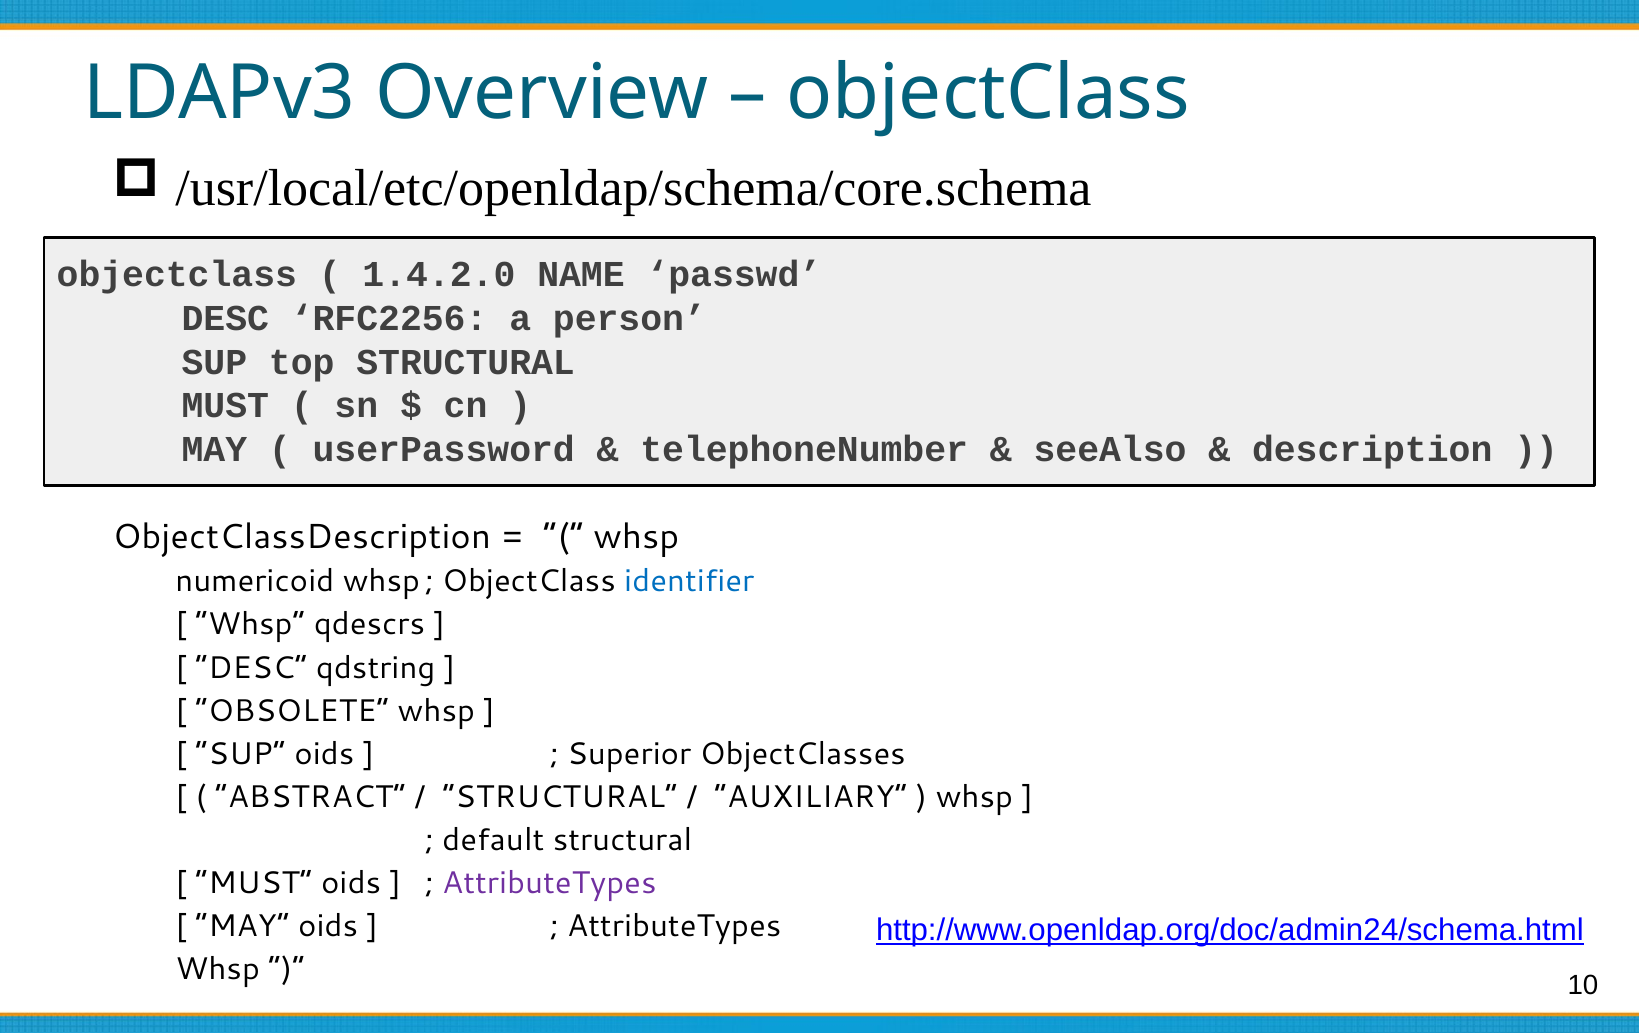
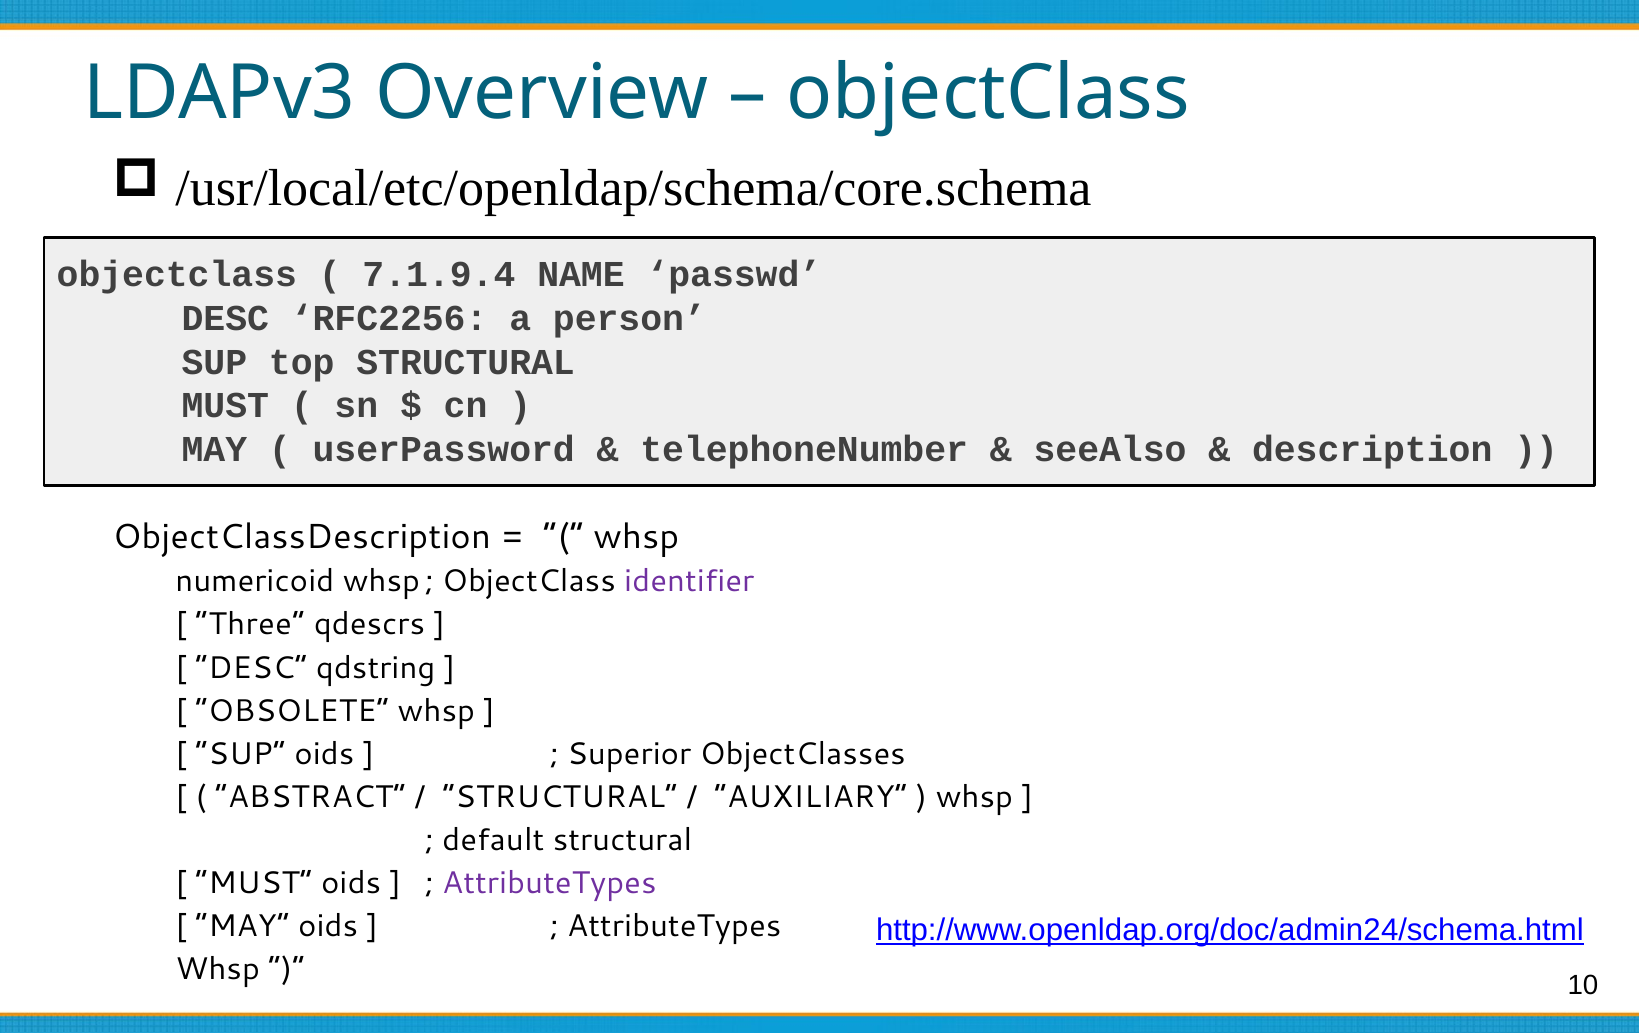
1.4.2.0: 1.4.2.0 -> 7.1.9.4 (439, 275)
identifier colour: blue -> purple (689, 581)
Whsp: Whsp -> Three (250, 624)
